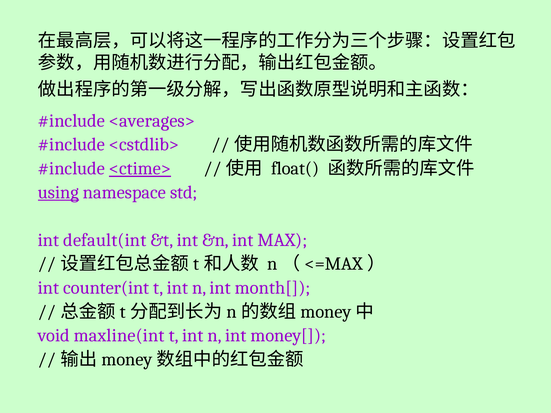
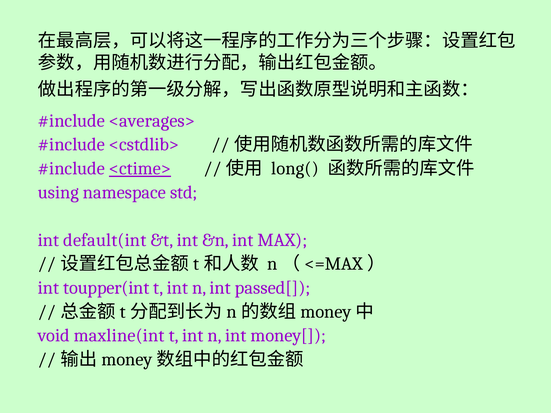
float(: float( -> long( (295, 169)
using underline: present -> none (58, 192)
counter(int: counter(int -> toupper(int (106, 288)
month[: month[ -> passed[ (273, 288)
